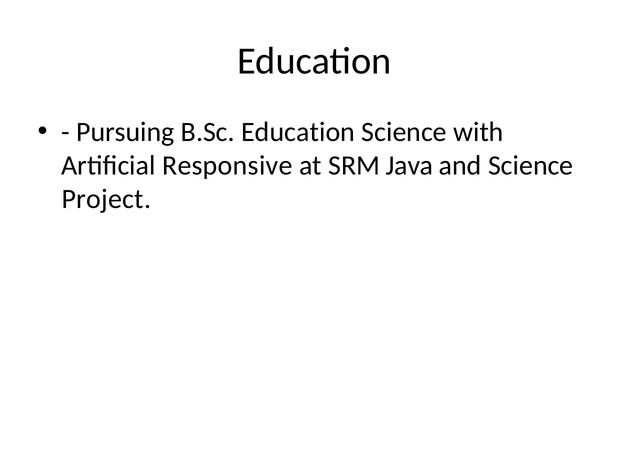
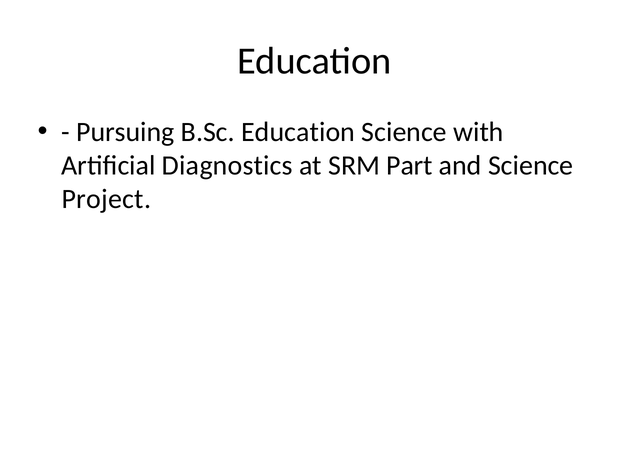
Responsive: Responsive -> Diagnostics (227, 166)
Java: Java -> Part (410, 166)
